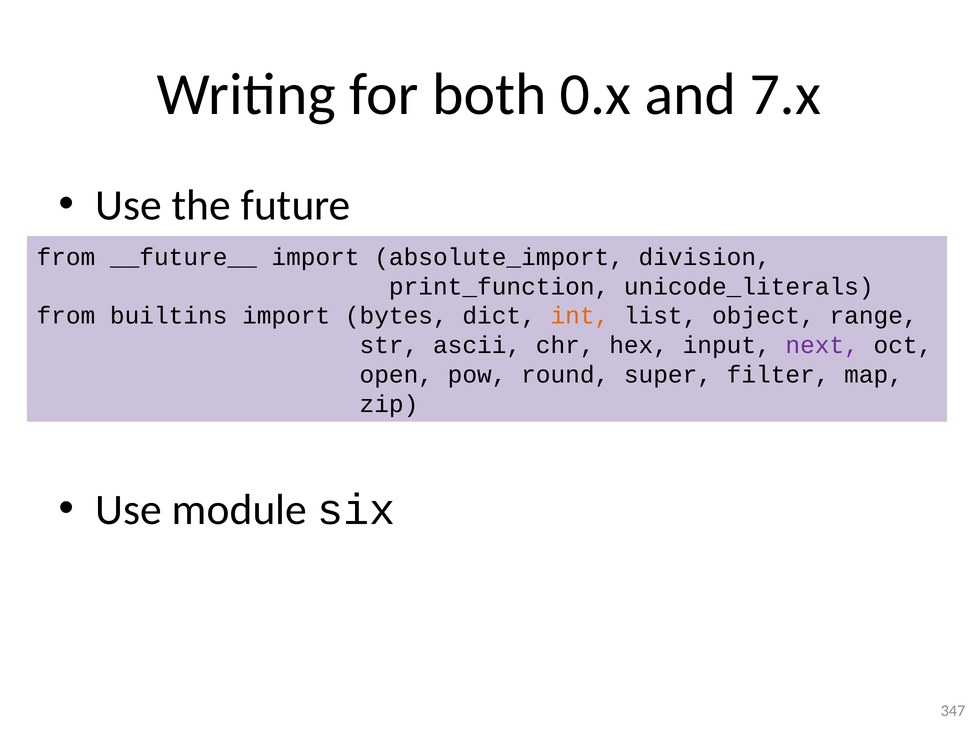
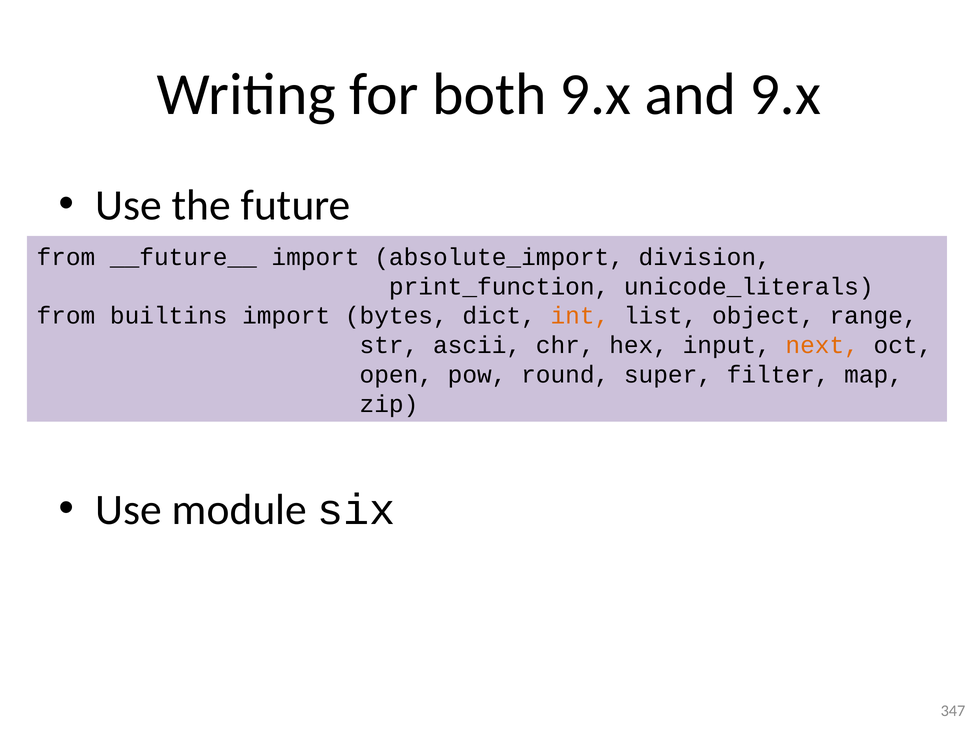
both 0.x: 0.x -> 9.x (596, 95)
and 7.x: 7.x -> 9.x (785, 95)
next colour: purple -> orange (822, 345)
